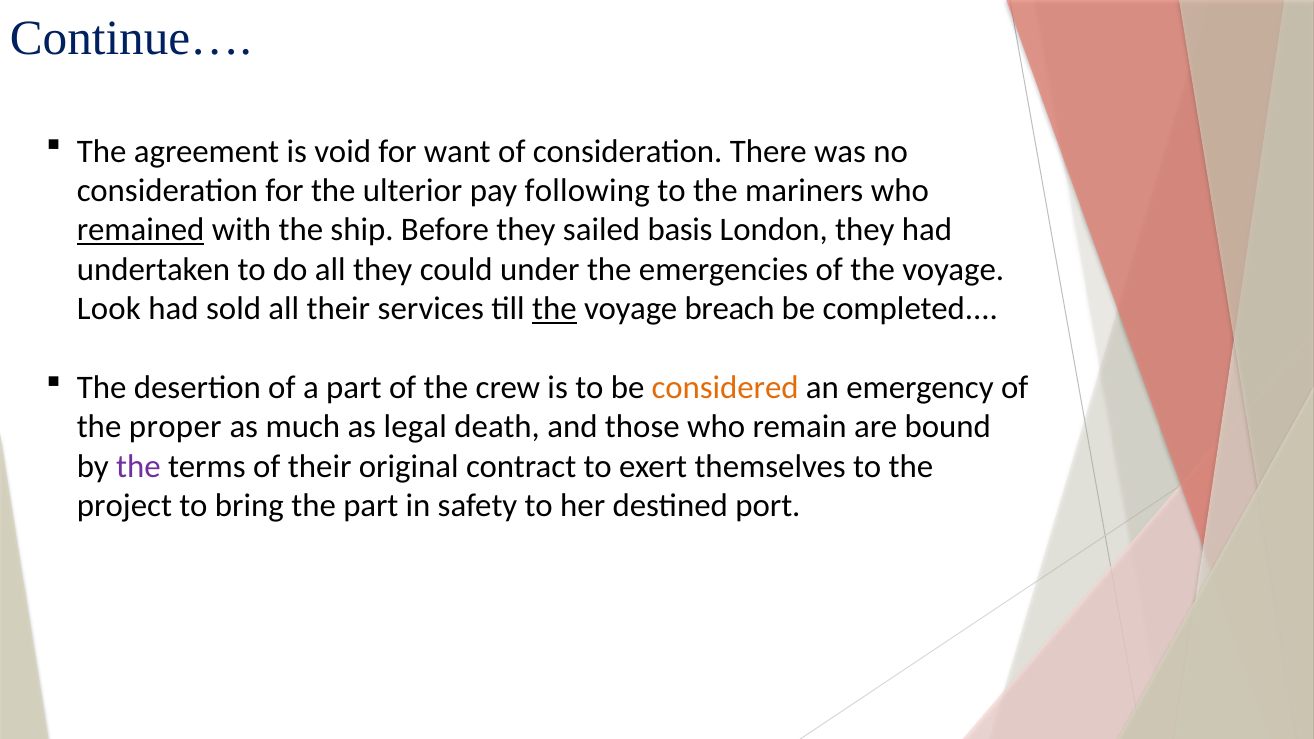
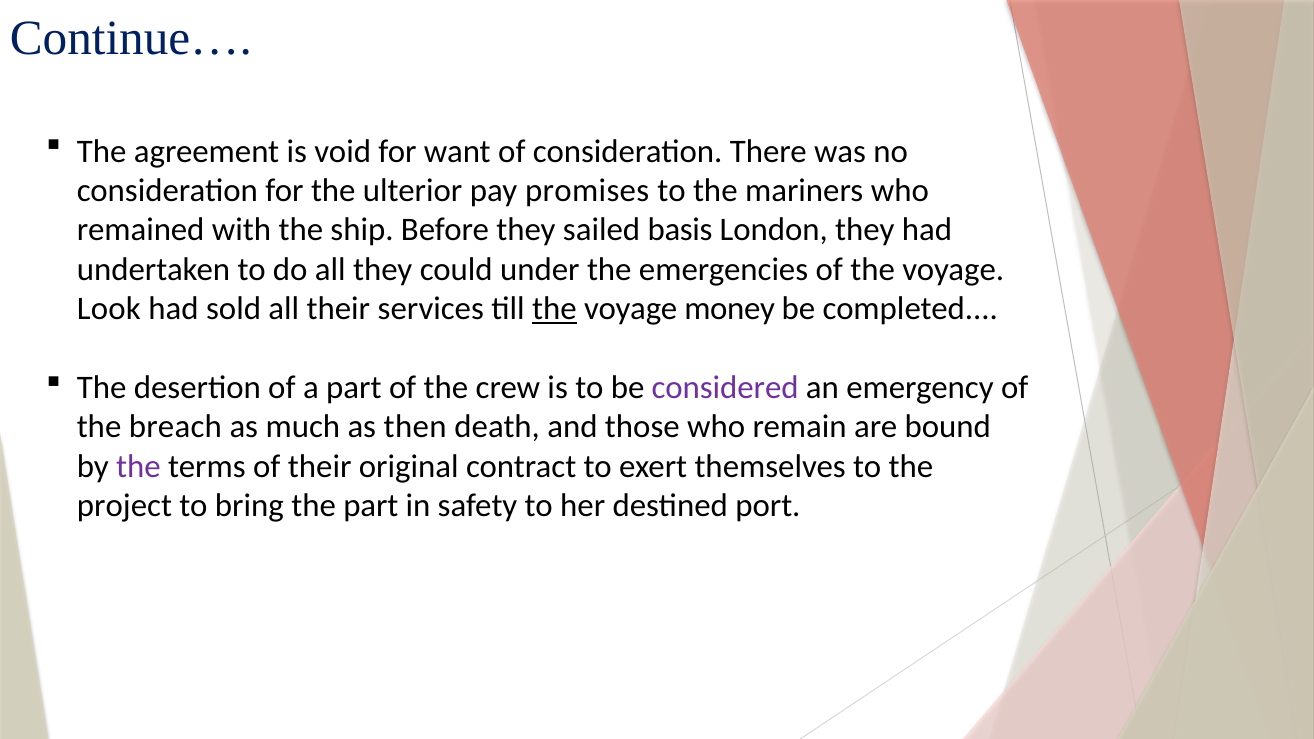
following: following -> promises (587, 191)
remained underline: present -> none (141, 230)
breach: breach -> money (730, 309)
considered colour: orange -> purple (725, 388)
proper: proper -> breach (175, 427)
legal: legal -> then (415, 427)
